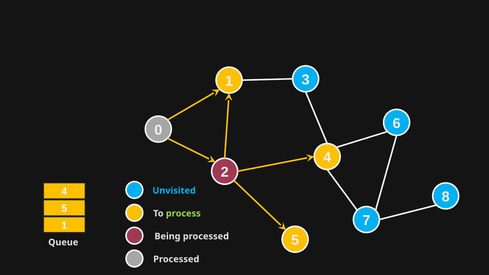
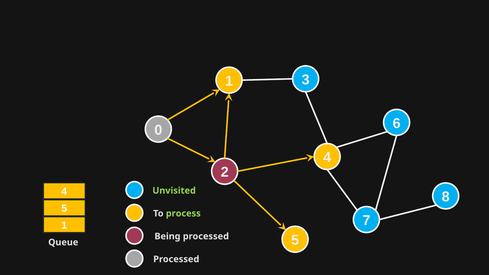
Unvisited colour: light blue -> light green (174, 191)
